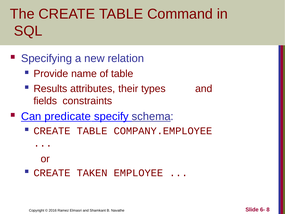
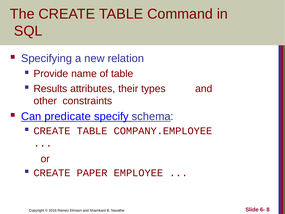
fields: fields -> other (45, 101)
TAKEN: TAKEN -> PAPER (92, 173)
